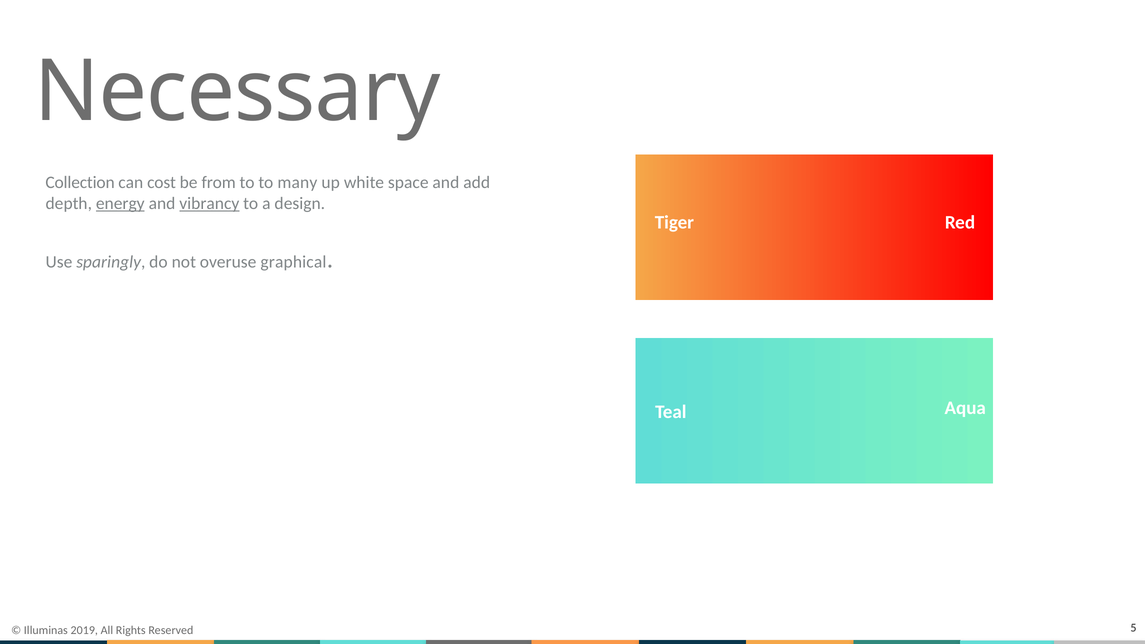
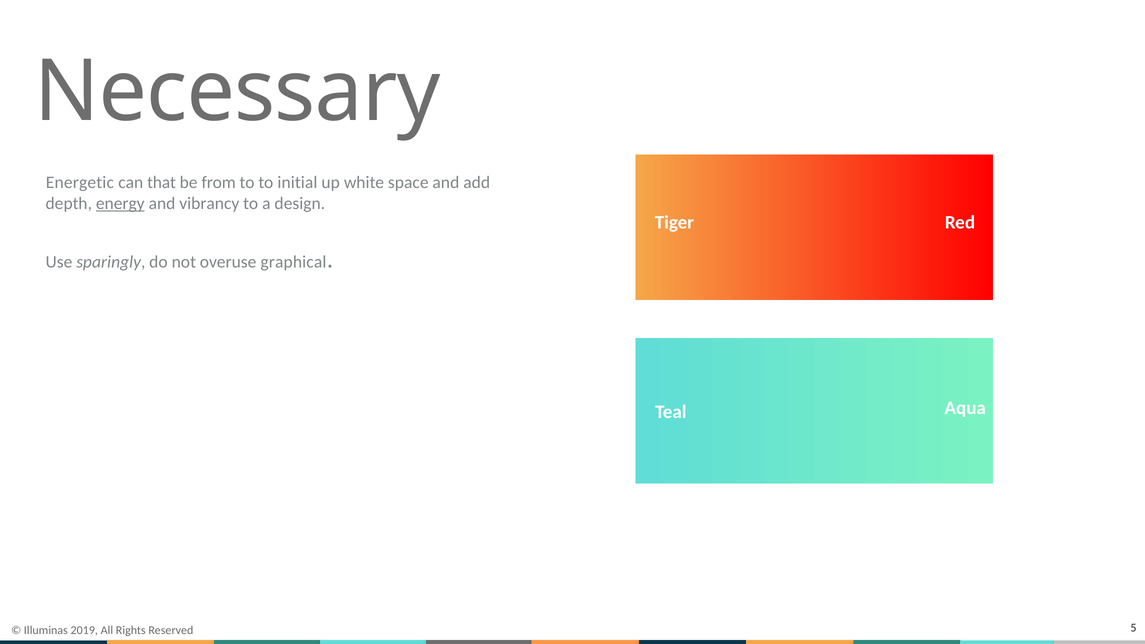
Collection: Collection -> Energetic (80, 183)
cost: cost -> that (162, 183)
many: many -> initial (297, 183)
vibrancy underline: present -> none (209, 204)
